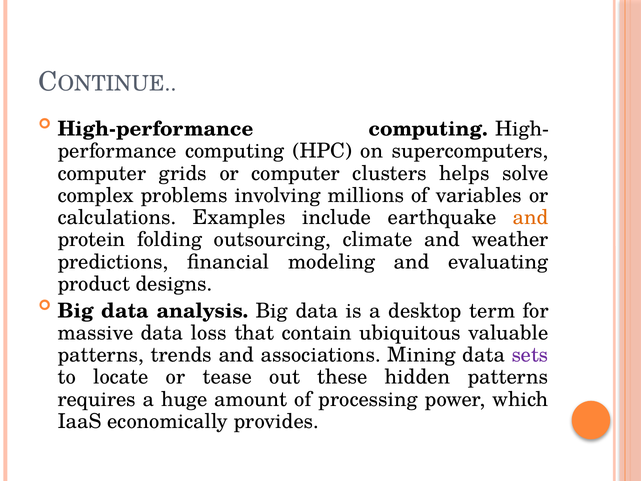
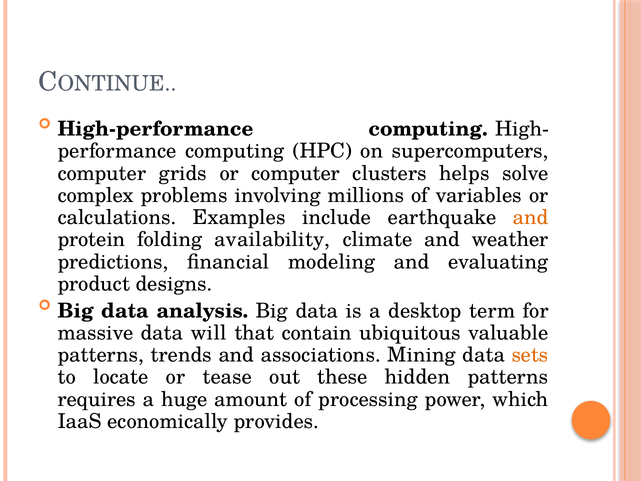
outsourcing: outsourcing -> availability (272, 240)
loss: loss -> will (209, 333)
sets colour: purple -> orange (530, 355)
